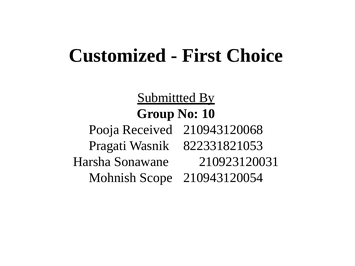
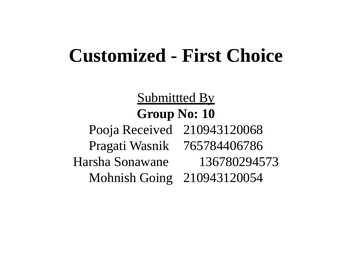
822331821053: 822331821053 -> 765784406786 (223, 146)
210923120031: 210923120031 -> 136780294573 (239, 162)
Scope: Scope -> Going (156, 178)
